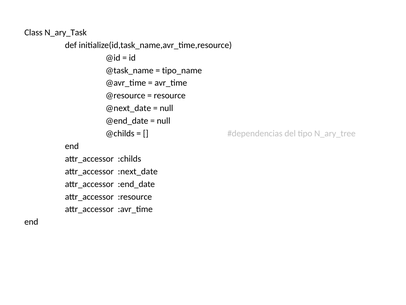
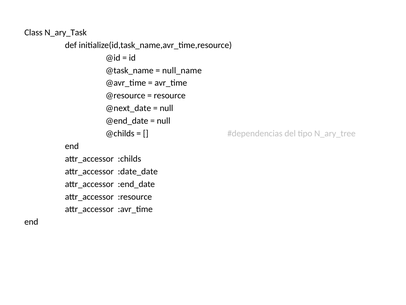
tipo_name: tipo_name -> null_name (182, 70)
:next_date: :next_date -> :date_date (138, 171)
